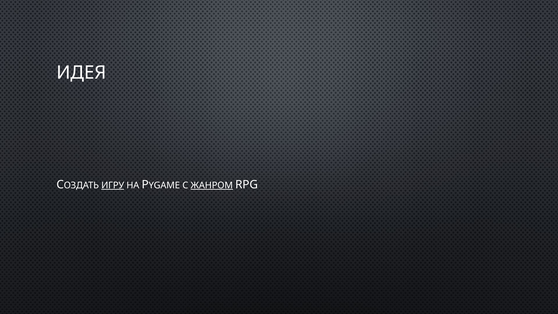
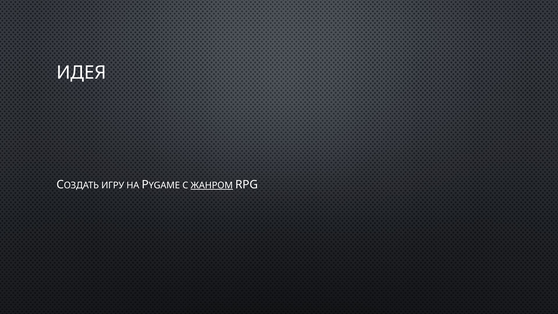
ИГРУ underline: present -> none (113, 185)
